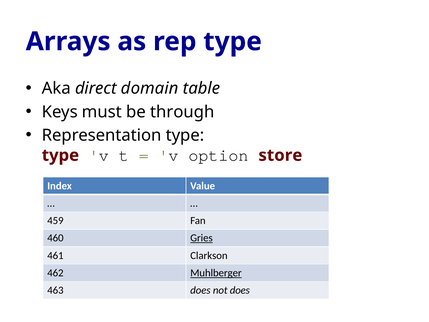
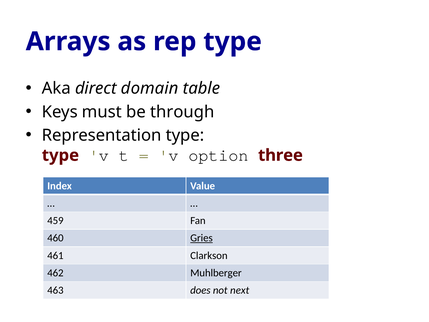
store: store -> three (280, 155)
Muhlberger underline: present -> none (216, 273)
not does: does -> next (240, 290)
